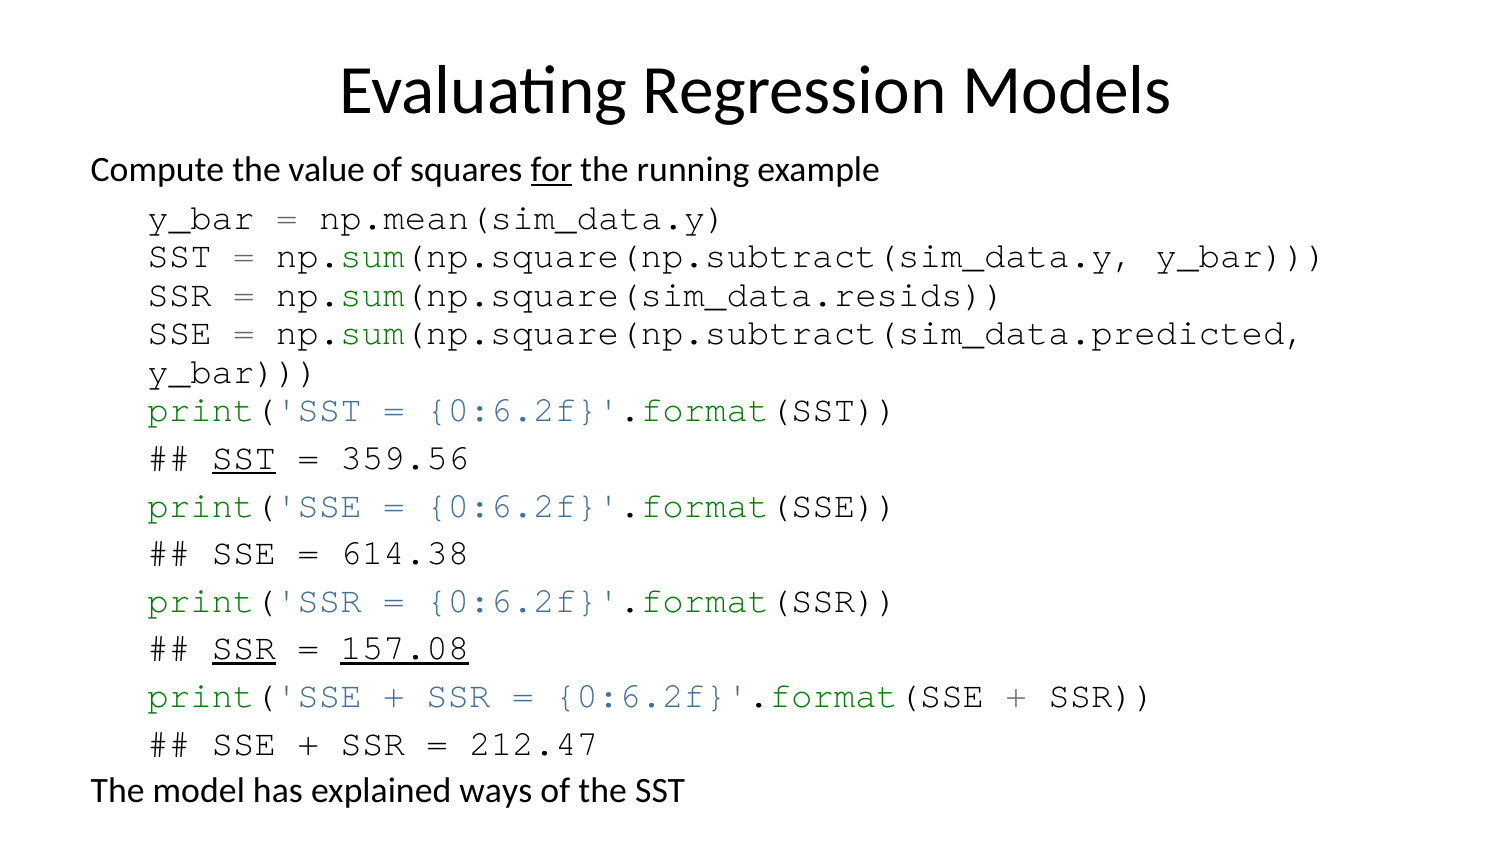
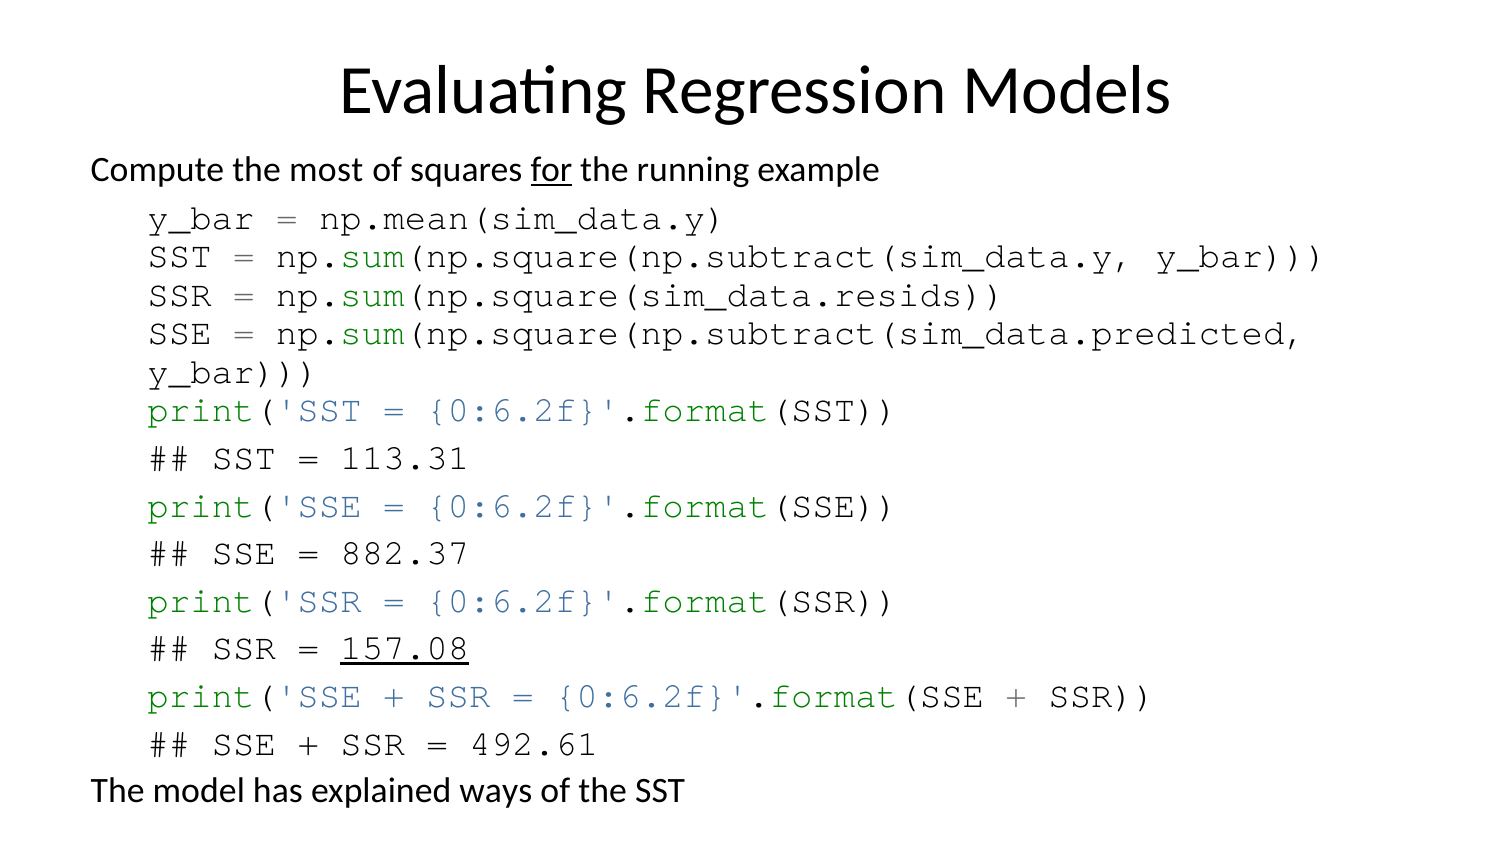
value: value -> most (326, 170)
SST underline: present -> none (244, 458)
359.56: 359.56 -> 113.31 (405, 458)
614.38: 614.38 -> 882.37 (405, 553)
SSR underline: present -> none (244, 649)
212.47: 212.47 -> 492.61 (534, 744)
